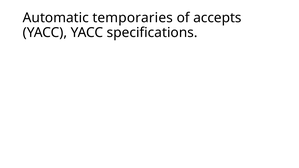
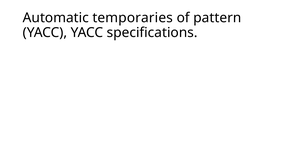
accepts: accepts -> pattern (217, 18)
